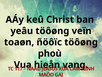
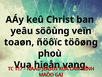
yeâu töôøng: töôøng -> söôùng (52, 31)
